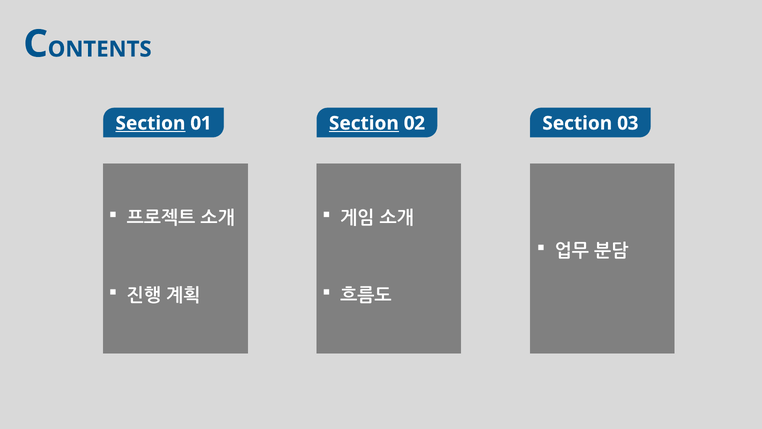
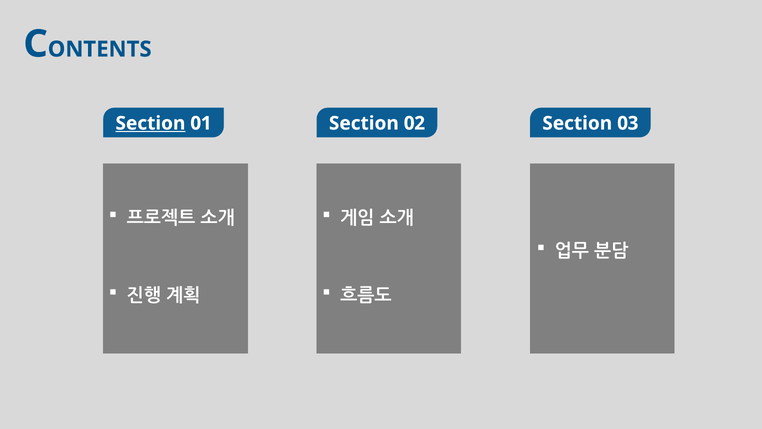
Section underline: present -> none (364, 123)
